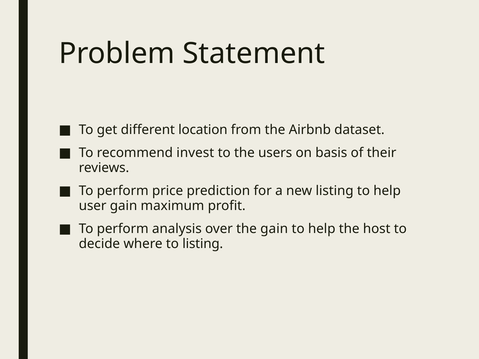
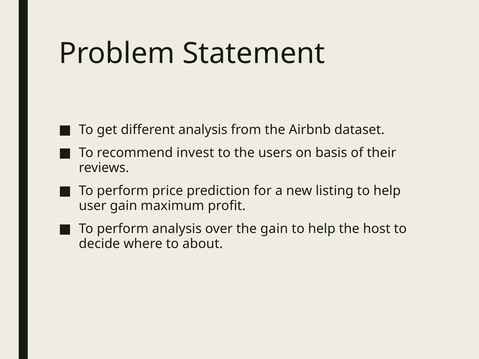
different location: location -> analysis (203, 130)
to listing: listing -> about (203, 244)
